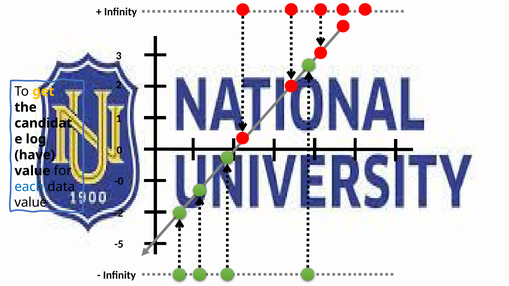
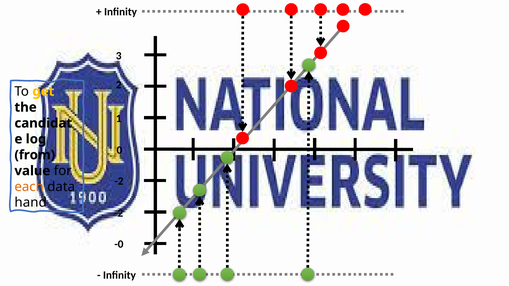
have: have -> from (35, 155)
-0: -0 -> -2 (119, 181)
each colour: blue -> orange (29, 187)
value: value -> hand (31, 203)
-5: -5 -> -0 (119, 244)
